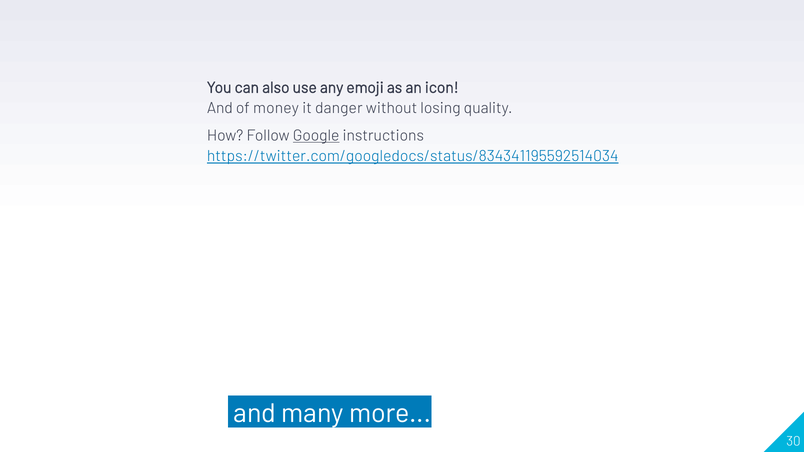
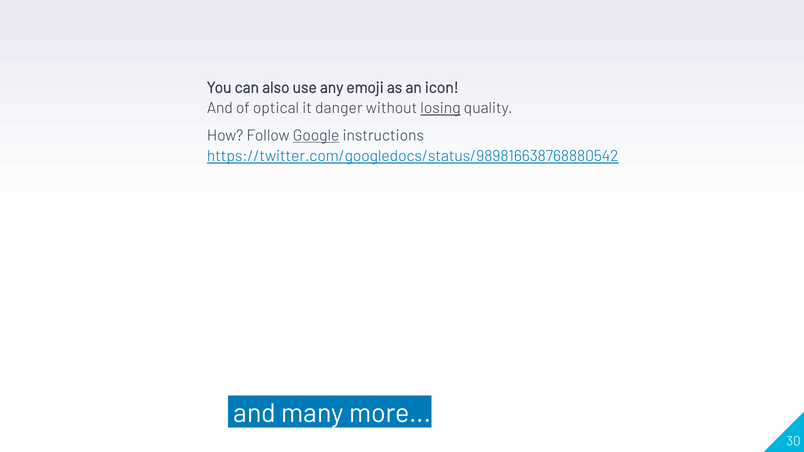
money: money -> optical (276, 108)
losing underline: none -> present (440, 108)
https://twitter.com/googledocs/status/834341195592514034: https://twitter.com/googledocs/status/834341195592514034 -> https://twitter.com/googledocs/status/989816638768880542 (413, 156)
